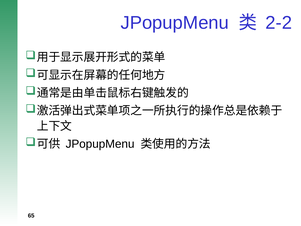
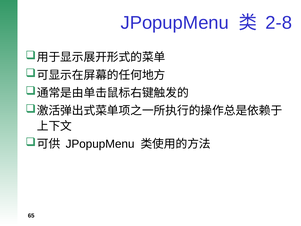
2-2: 2-2 -> 2-8 (279, 23)
